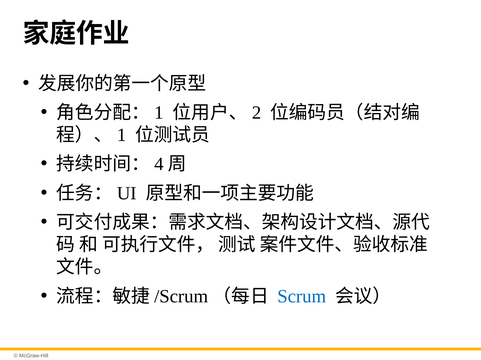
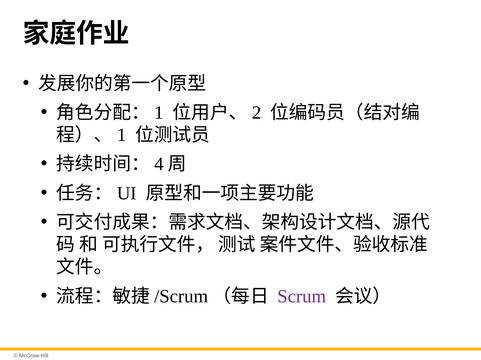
Scrum colour: blue -> purple (302, 297)
